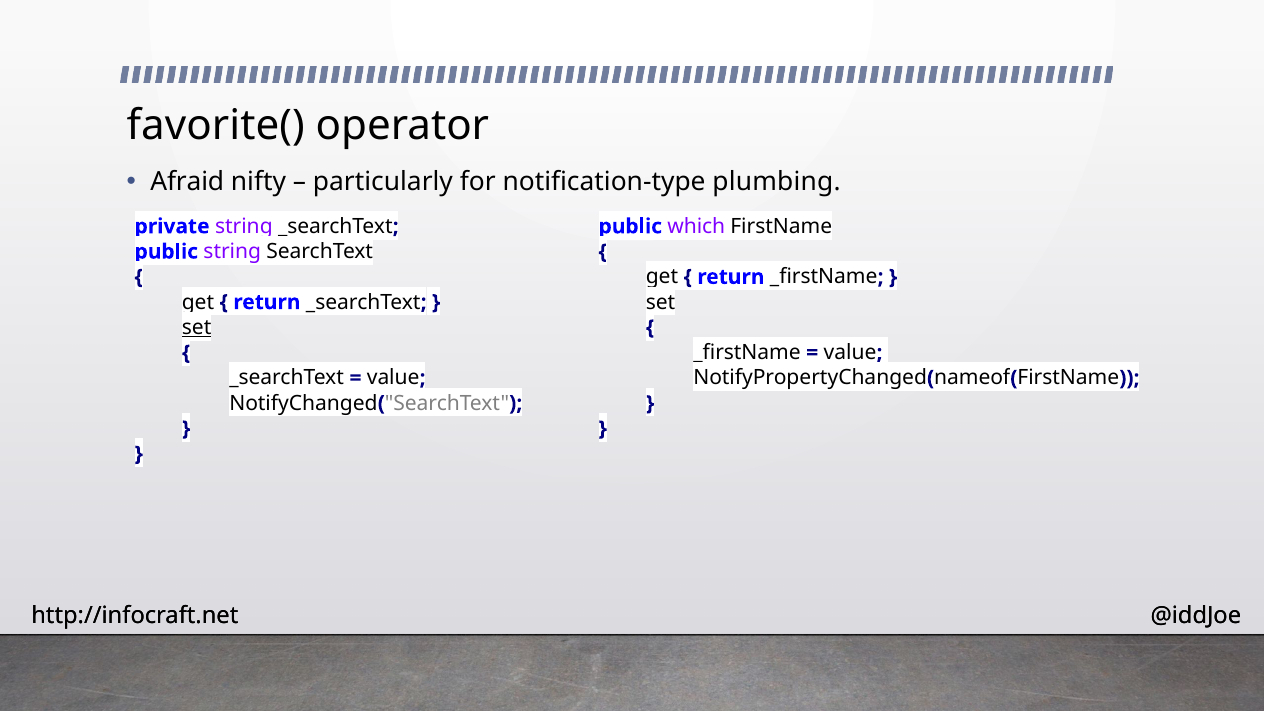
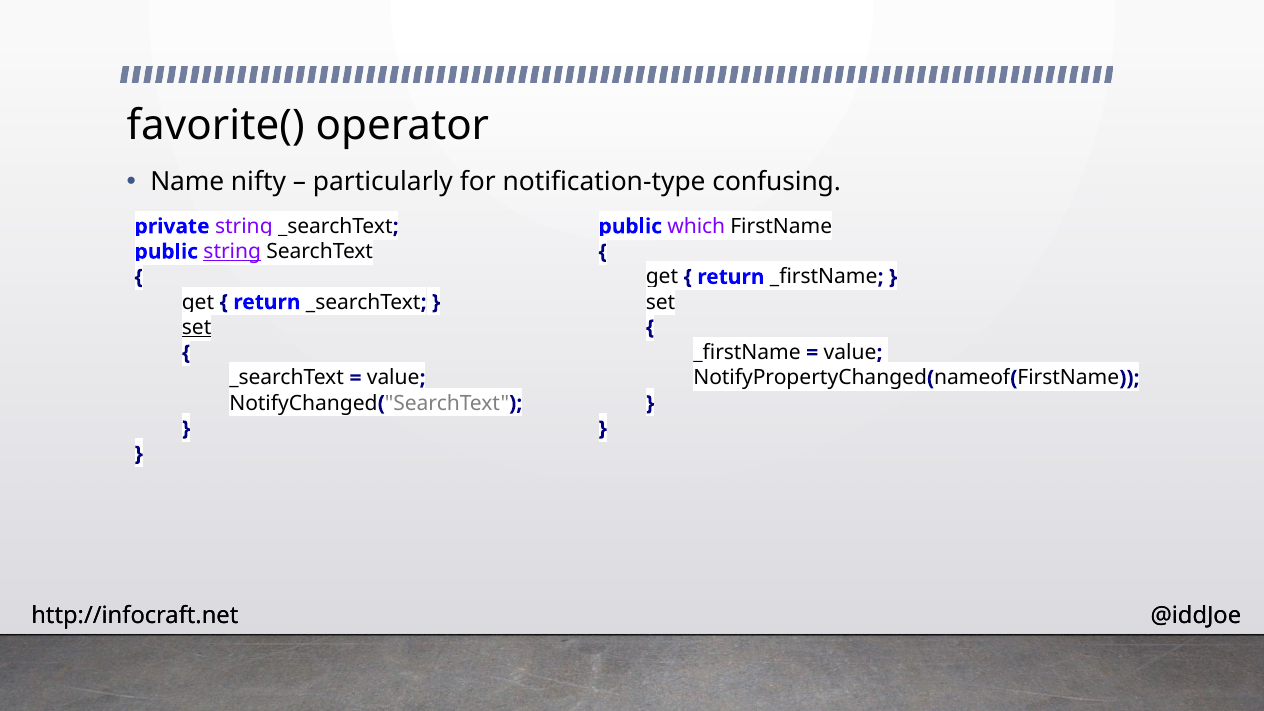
Afraid: Afraid -> Name (187, 182)
plumbing: plumbing -> confusing (777, 182)
string underline: none -> present (232, 252)
